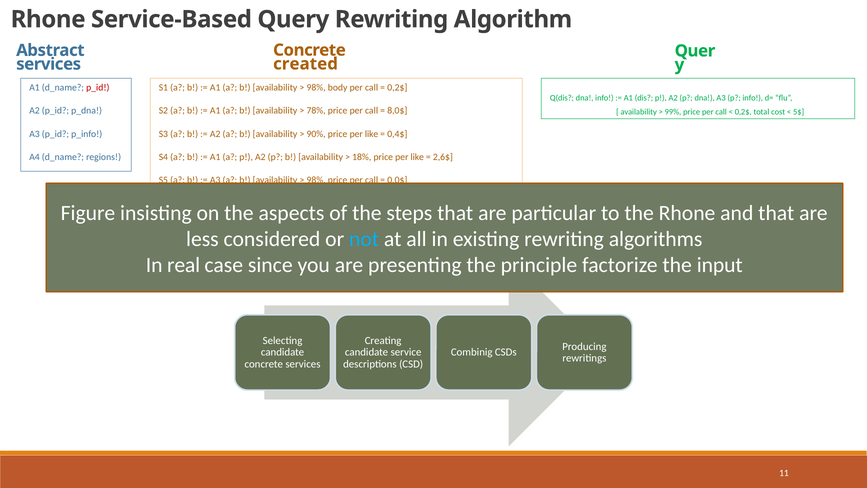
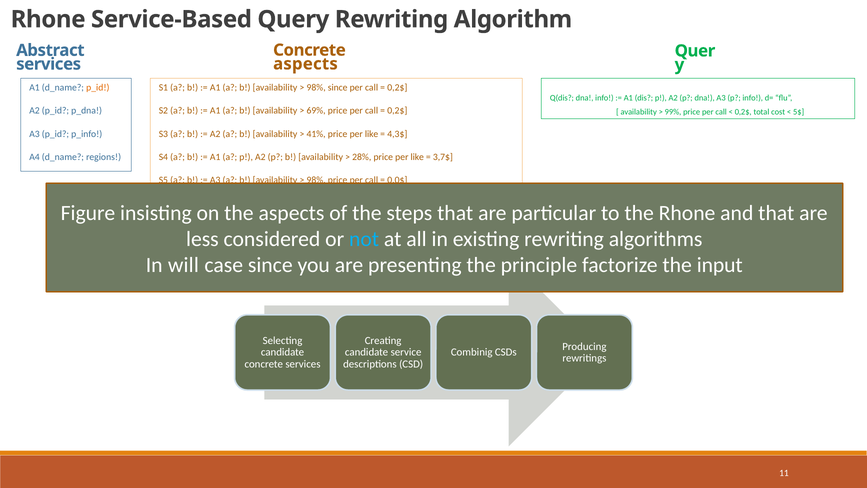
created: created -> aspects (305, 64)
p_id colour: red -> orange (98, 88)
98% body: body -> since (338, 88)
78%: 78% -> 69% (316, 111)
8,0$: 8,0$ -> 0,2$ (397, 111)
90%: 90% -> 41% (316, 134)
0,4$: 0,4$ -> 4,3$ (397, 134)
18%: 18% -> 28% (362, 157)
2,6$: 2,6$ -> 3,7$ (443, 157)
real: real -> will (183, 265)
